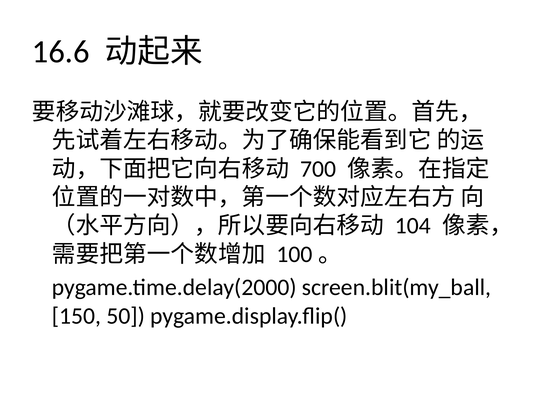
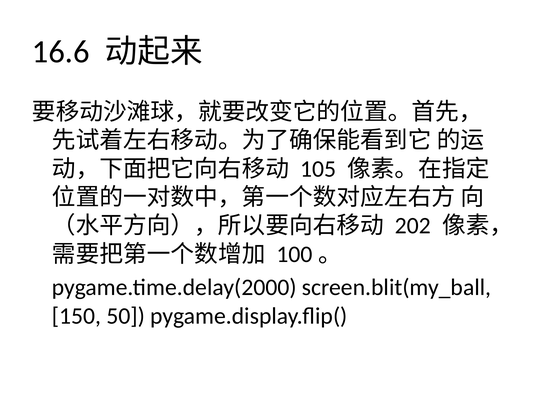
700: 700 -> 105 (318, 169)
104: 104 -> 202 (413, 226)
